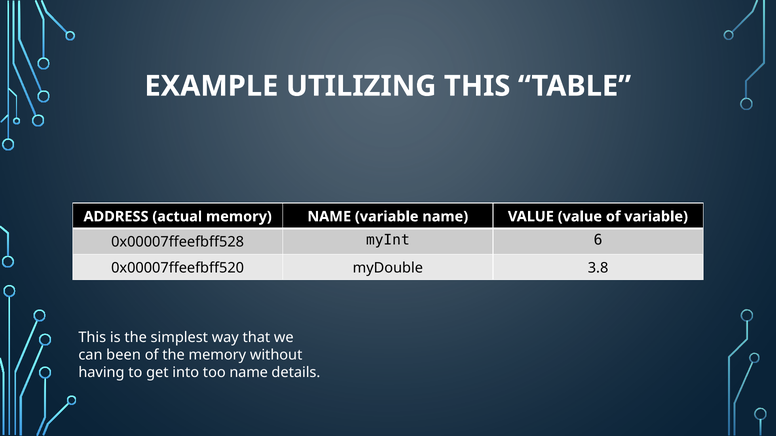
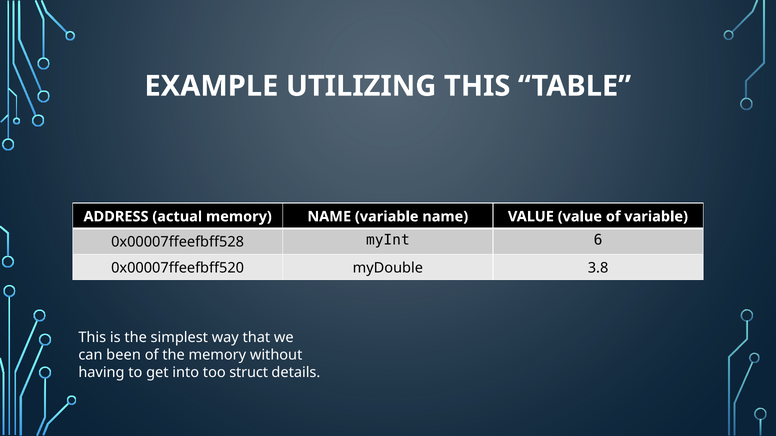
too name: name -> struct (249, 373)
